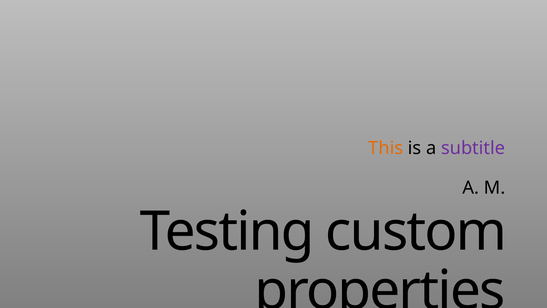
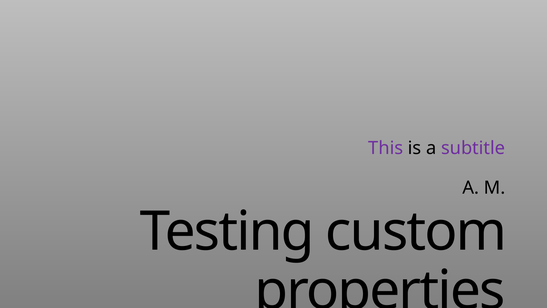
This colour: orange -> purple (386, 148)
